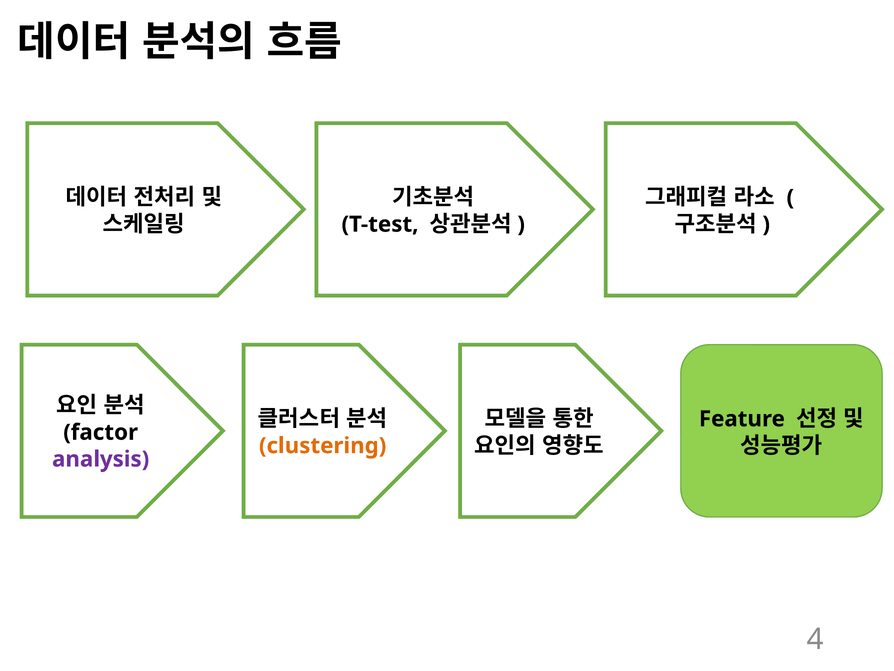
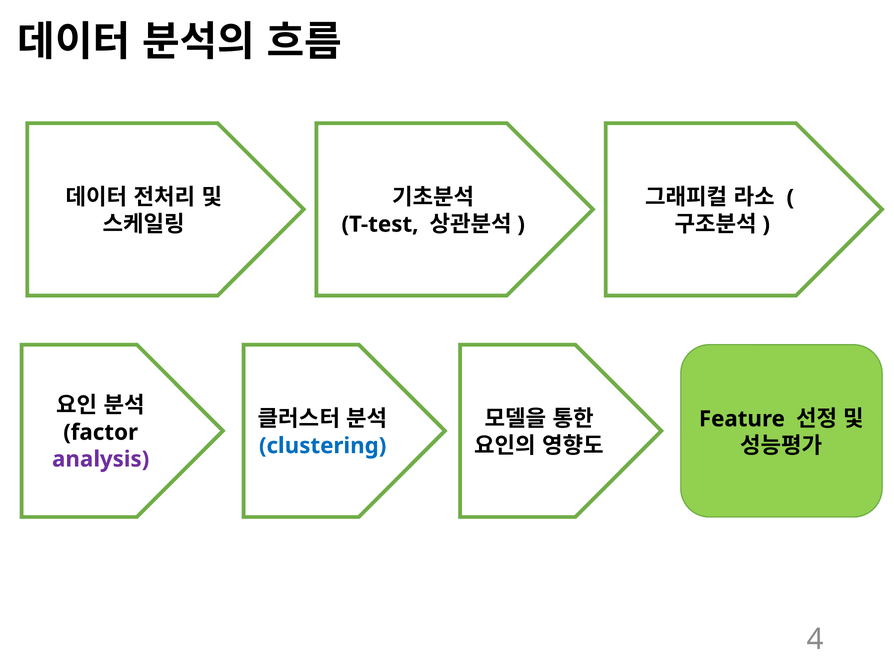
clustering colour: orange -> blue (323, 445)
